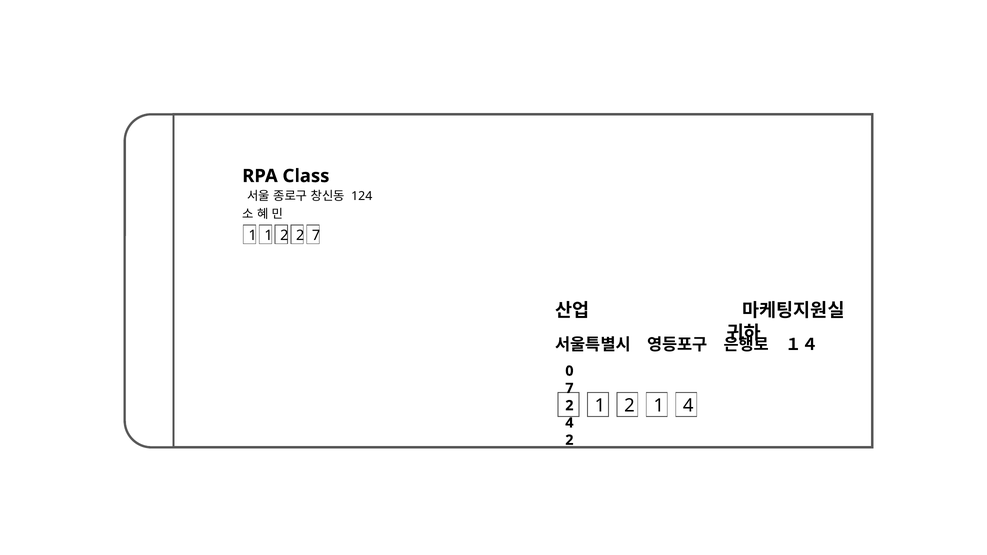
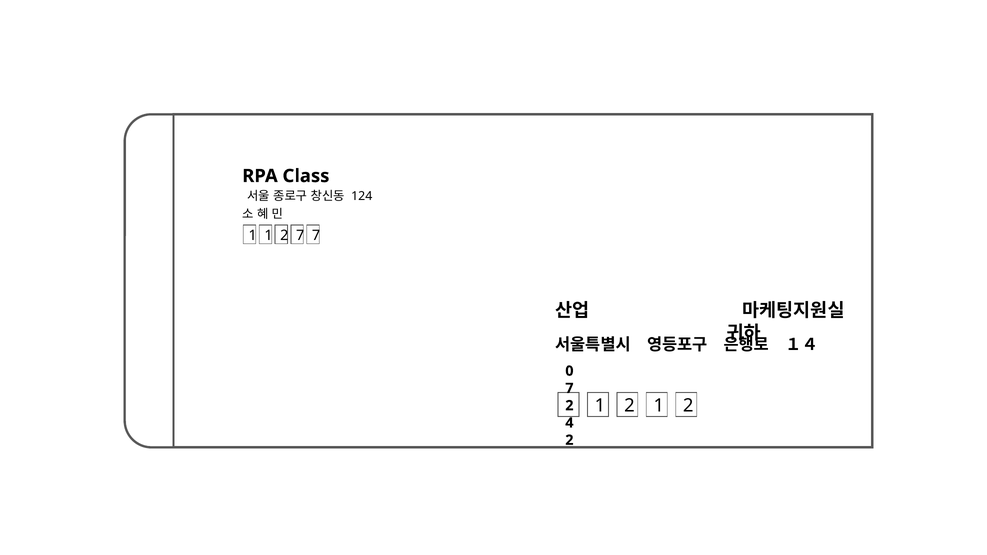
2 2: 2 -> 7 (300, 235)
1 2 1 4: 4 -> 2 (688, 406)
